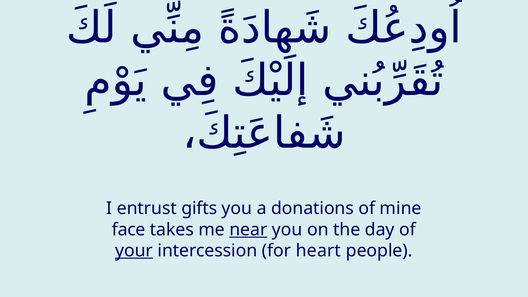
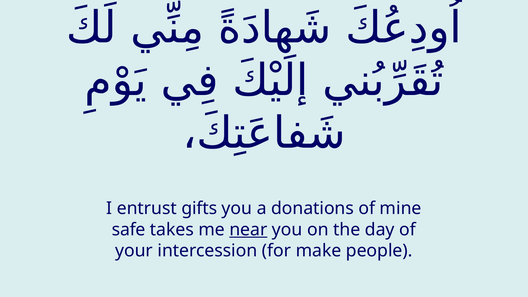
face: face -> safe (129, 230)
your underline: present -> none (134, 251)
heart: heart -> make (319, 251)
